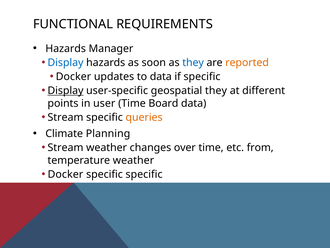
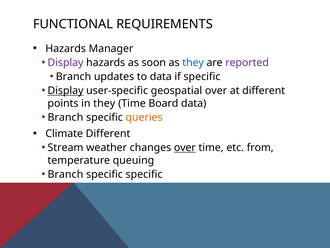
Display colour: blue -> purple (65, 62)
reported colour: orange -> purple (247, 62)
Docker: Docker -> Branch (73, 76)
geospatial they: they -> over (216, 90)
in user: user -> they (104, 103)
Stream: Stream -> Branch (65, 117)
Climate Planning: Planning -> Different (108, 133)
over underline: none -> present (185, 147)
temperature weather: weather -> queuing (133, 160)
Docker: Docker -> Branch (65, 174)
